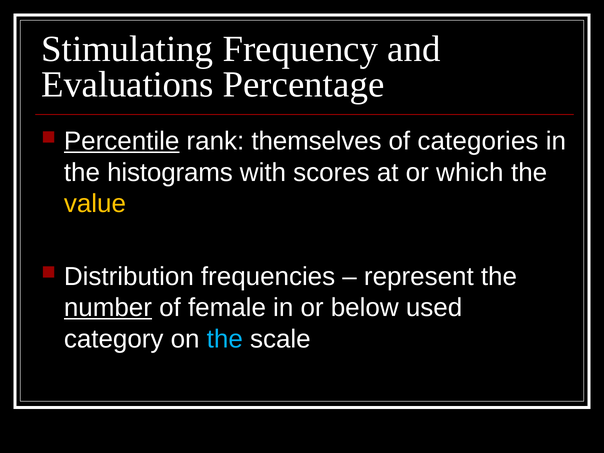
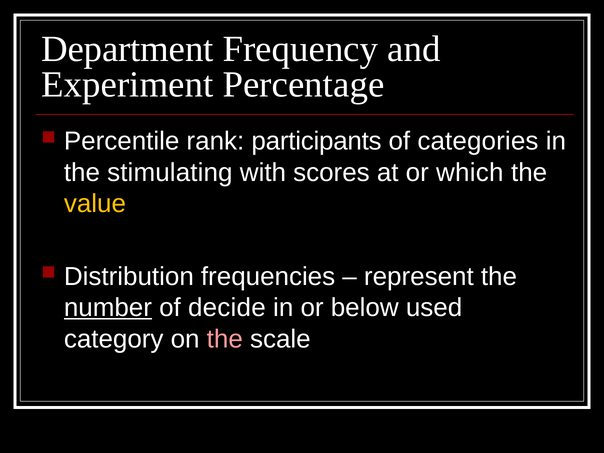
Stimulating: Stimulating -> Department (127, 49)
Evaluations: Evaluations -> Experiment (127, 84)
Percentile underline: present -> none (122, 141)
themselves: themselves -> participants (317, 141)
histograms: histograms -> stimulating (170, 172)
female: female -> decide (227, 308)
the colour: light blue -> pink (225, 339)
